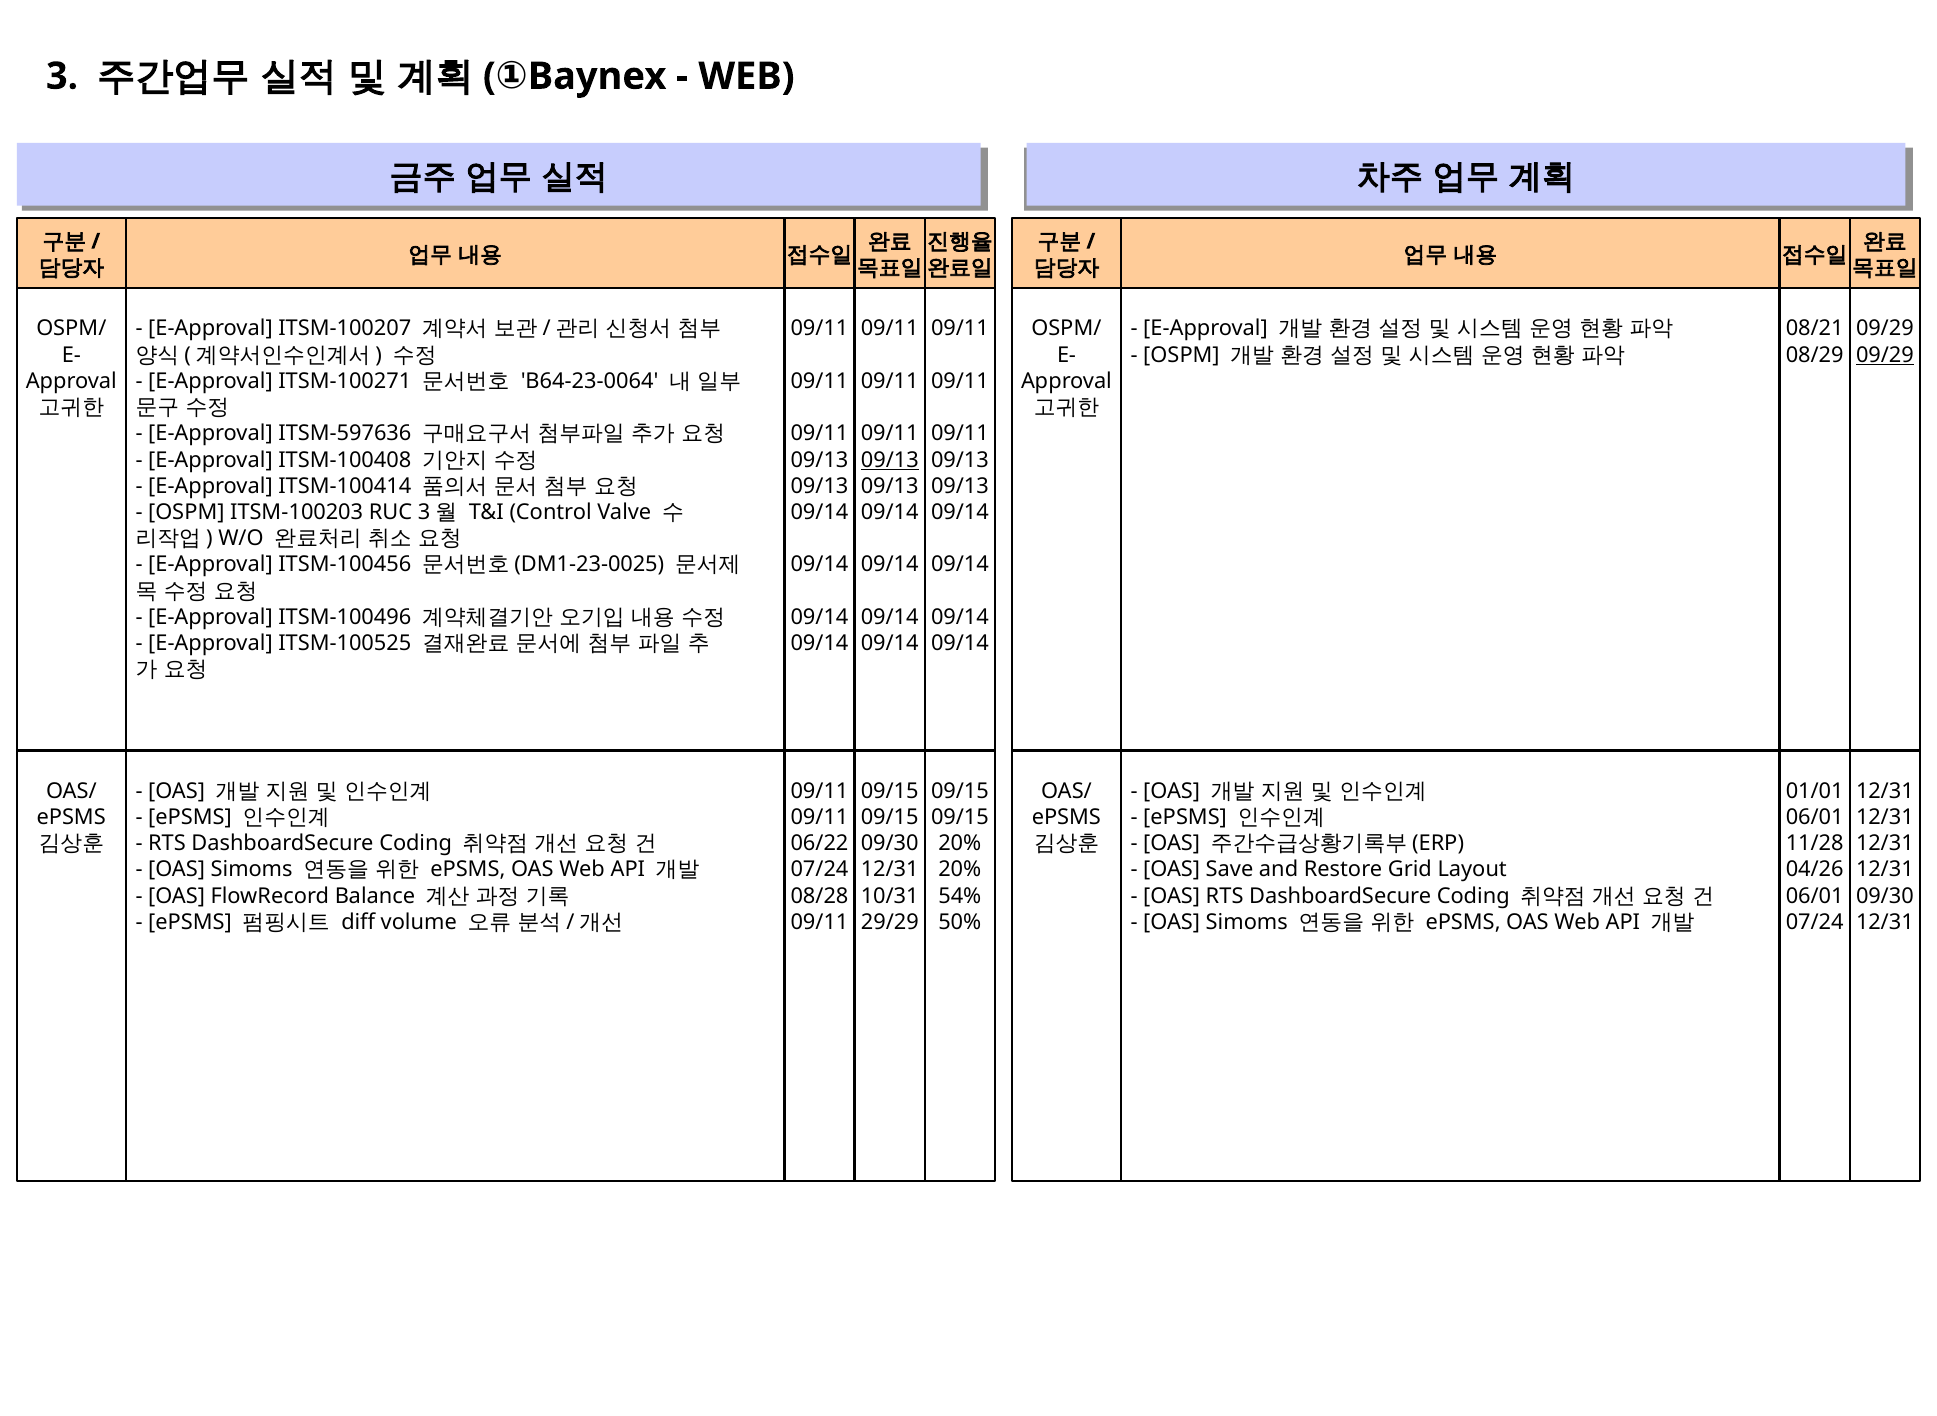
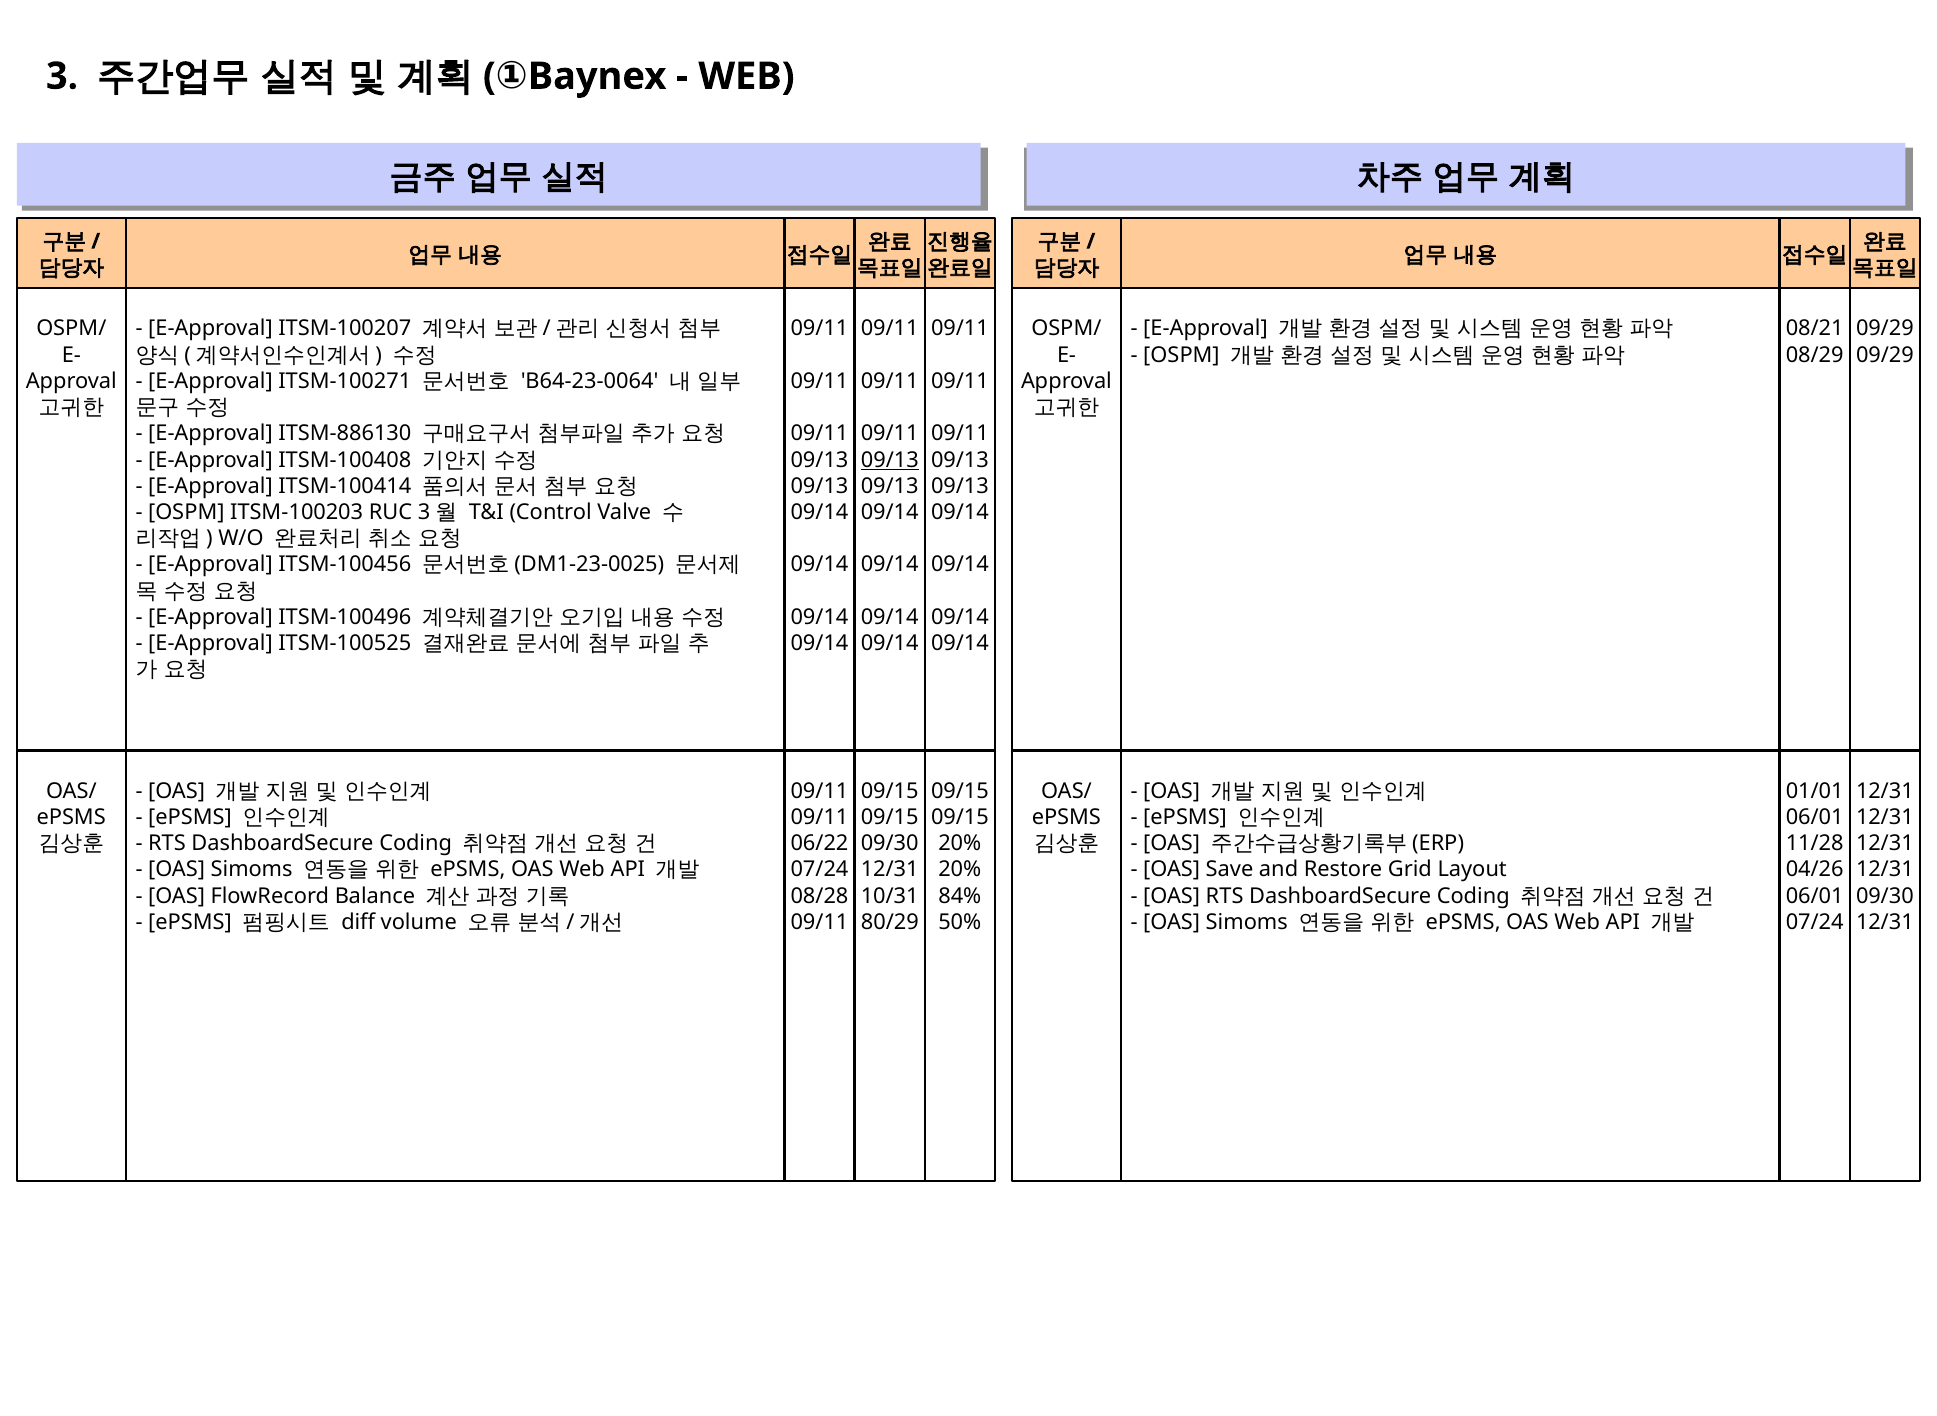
09/29 underline: present -> none (1885, 355)
ITSM-597636: ITSM-597636 -> ITSM-886130 (345, 434)
54%: 54% -> 84% (960, 896)
29/29: 29/29 -> 80/29 (890, 923)
